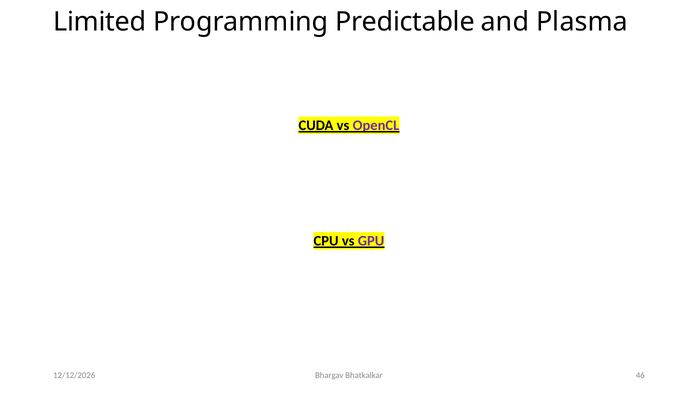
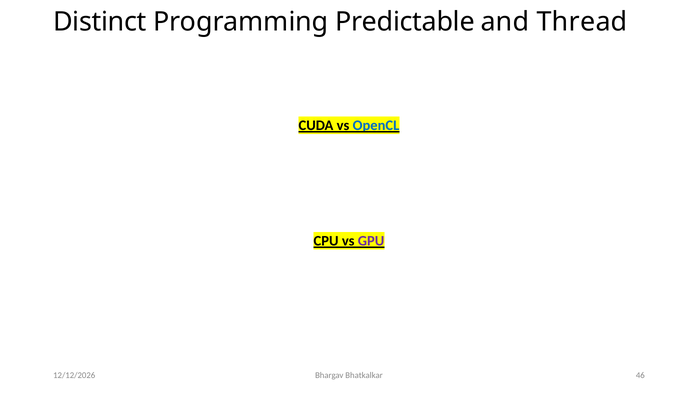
Limited: Limited -> Distinct (100, 22)
Plasma: Plasma -> Thread (582, 22)
OpenCL colour: purple -> blue (376, 125)
